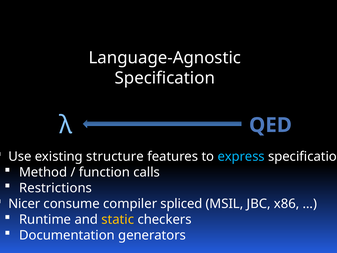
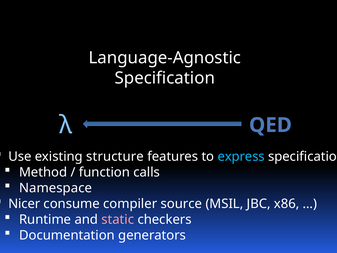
Restrictions: Restrictions -> Namespace (56, 188)
spliced: spliced -> source (181, 204)
static colour: yellow -> pink (118, 219)
